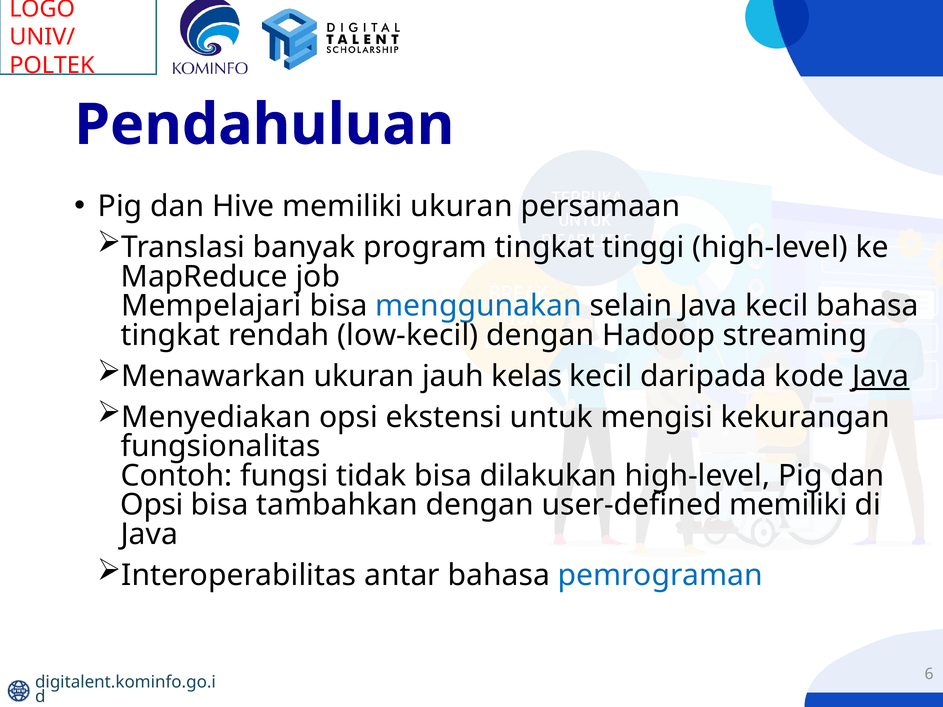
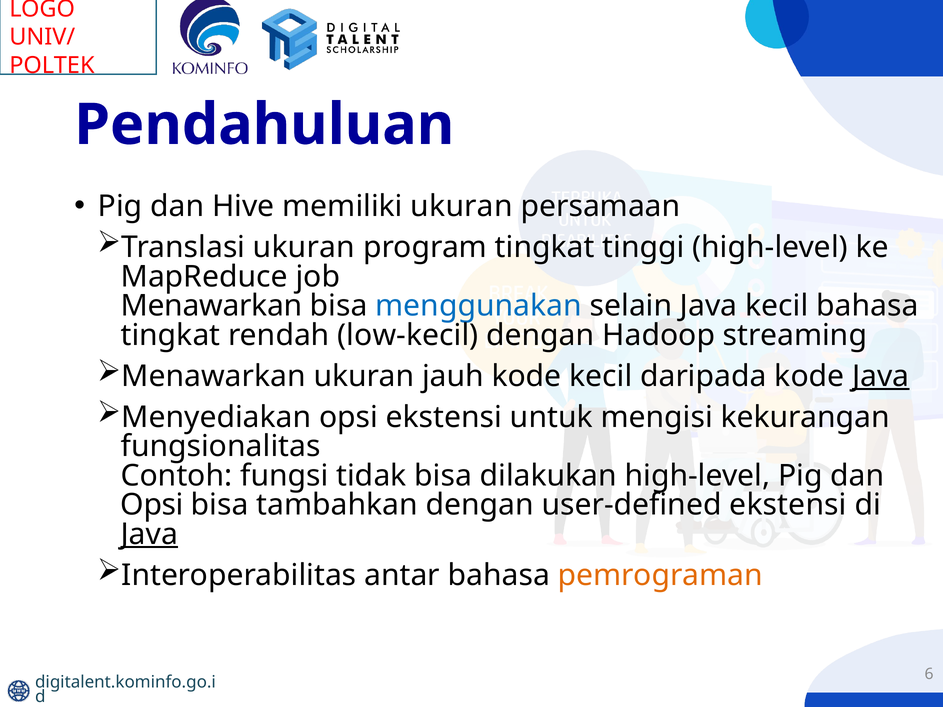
Translasi banyak: banyak -> ukuran (304, 247)
Mempelajari: Mempelajari -> Menawarkan (212, 306)
jauh kelas: kelas -> kode (527, 376)
user-defined memiliki: memiliki -> ekstensi (788, 505)
Java underline: none -> present (149, 534)
pemrograman colour: blue -> orange (660, 575)
